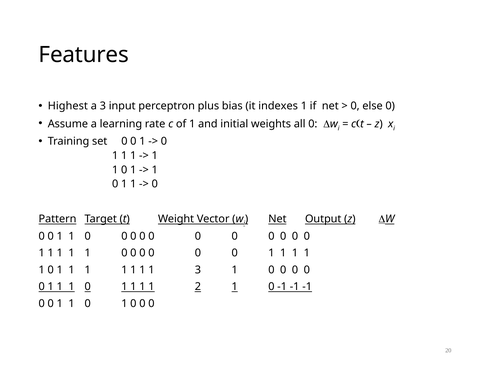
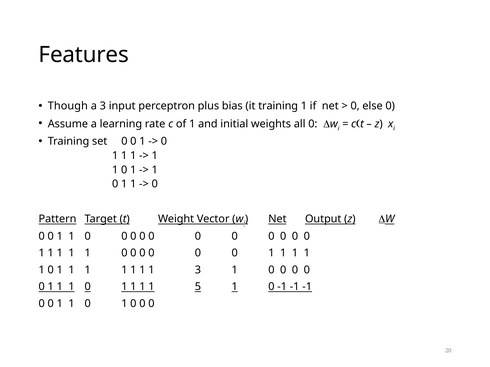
Highest: Highest -> Though (68, 106)
it indexes: indexes -> training (278, 106)
2: 2 -> 5 (198, 287)
